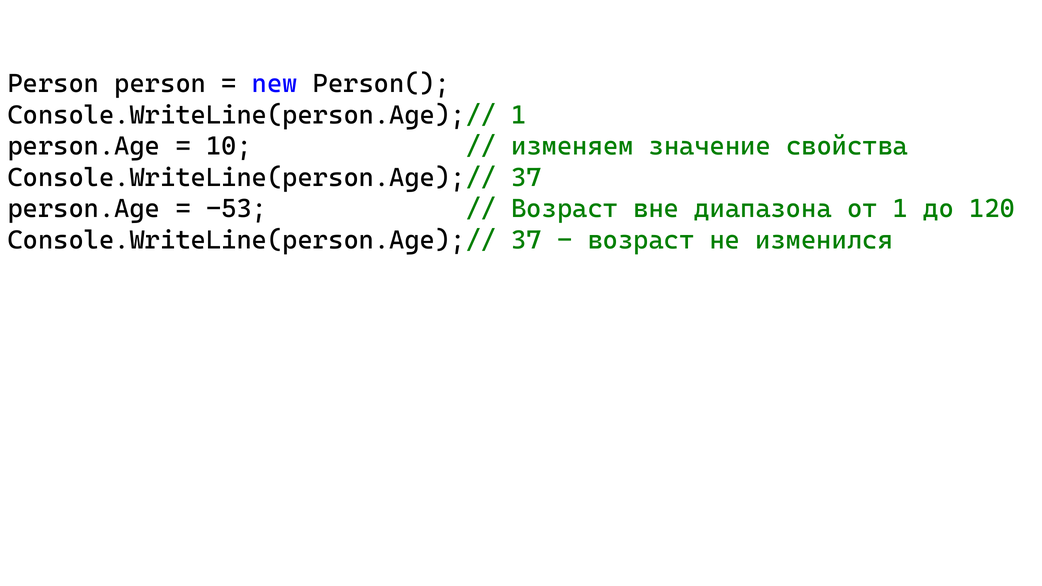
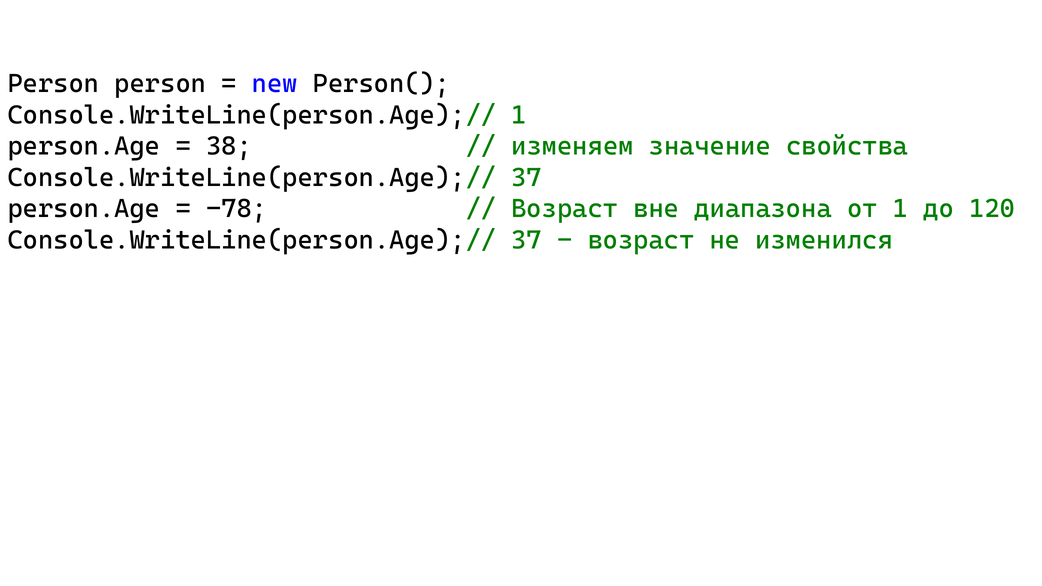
10: 10 -> 38 (229, 146)
-53: -53 -> -78 (237, 209)
